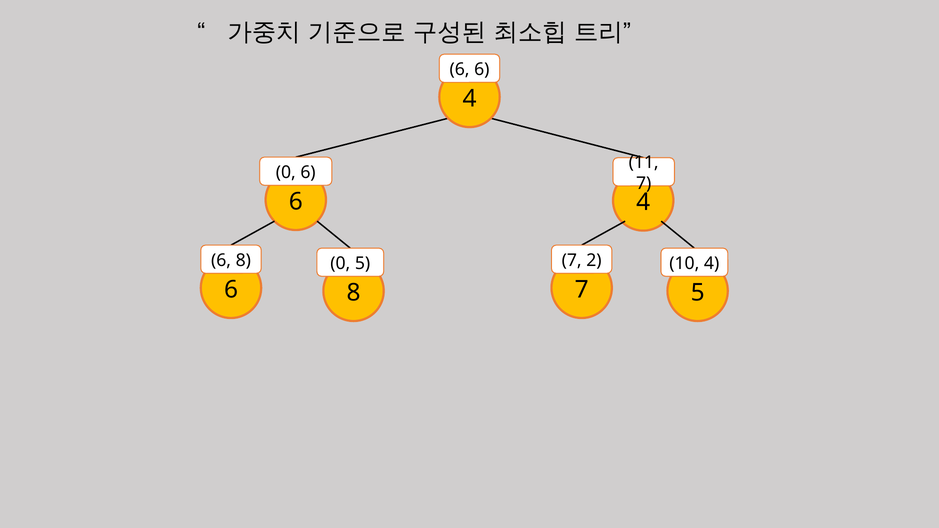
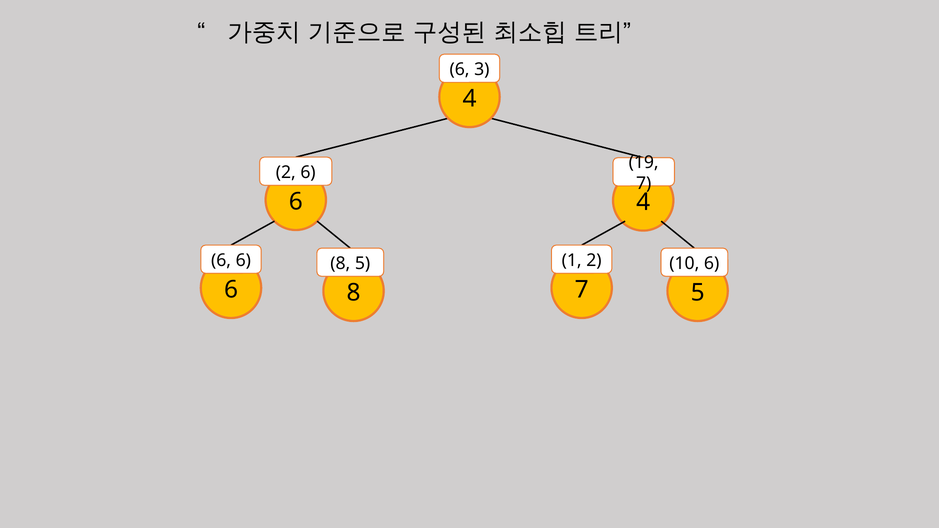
6: 6 -> 3 (482, 70)
11: 11 -> 19 (644, 162)
0: 0 -> 2 (286, 172)
8: 8 -> 6 (243, 260)
7: 7 -> 1 (572, 260)
0: 0 -> 8 (340, 264)
10 4: 4 -> 6 (712, 264)
